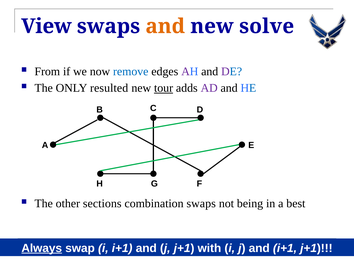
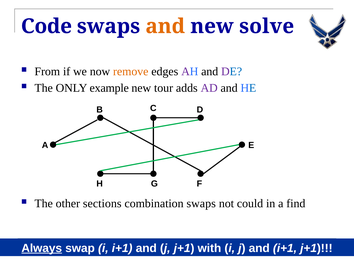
View: View -> Code (46, 26)
remove colour: blue -> orange (131, 72)
resulted: resulted -> example (109, 88)
tour underline: present -> none (164, 88)
being: being -> could (250, 204)
best: best -> find (296, 204)
